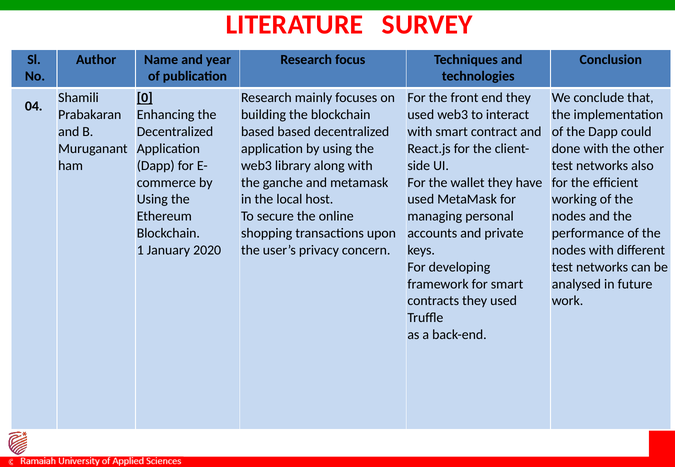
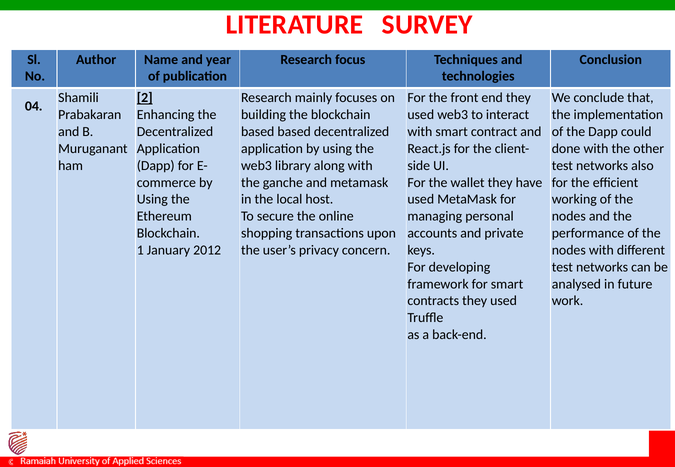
0: 0 -> 2 (145, 98)
2020: 2020 -> 2012 (207, 250)
